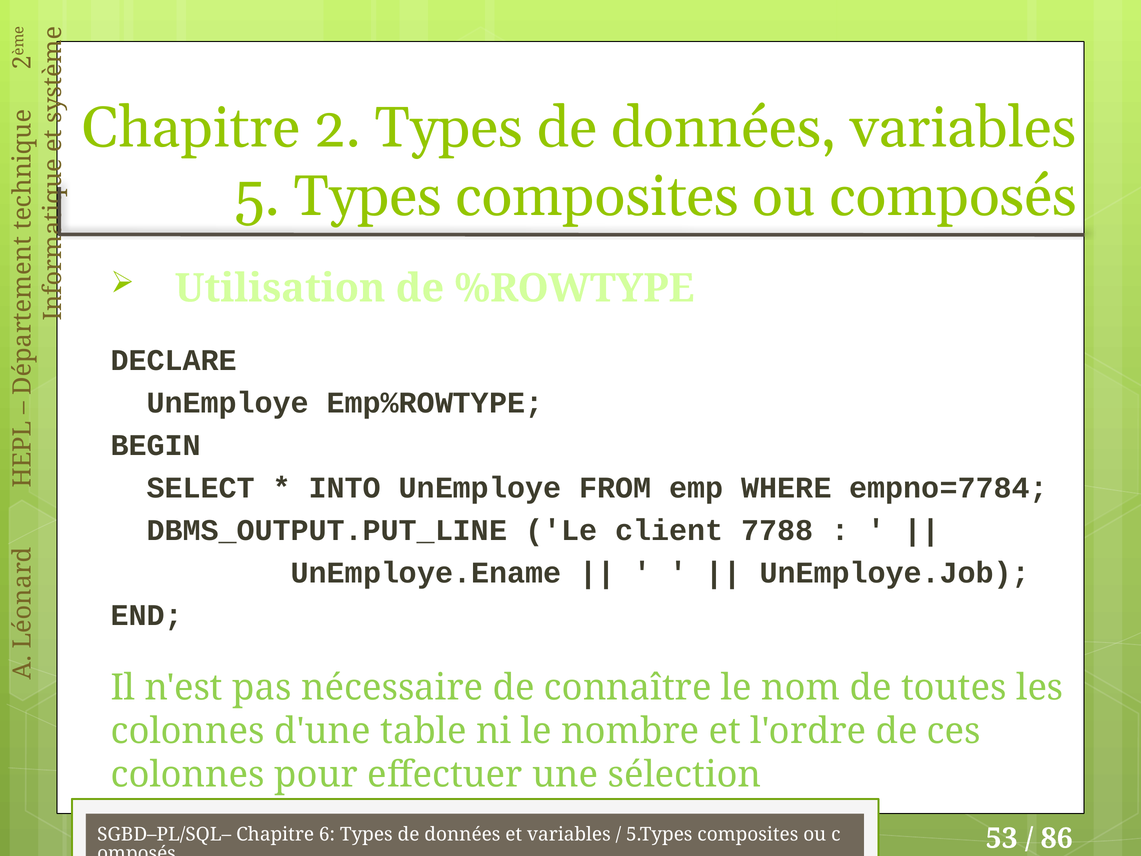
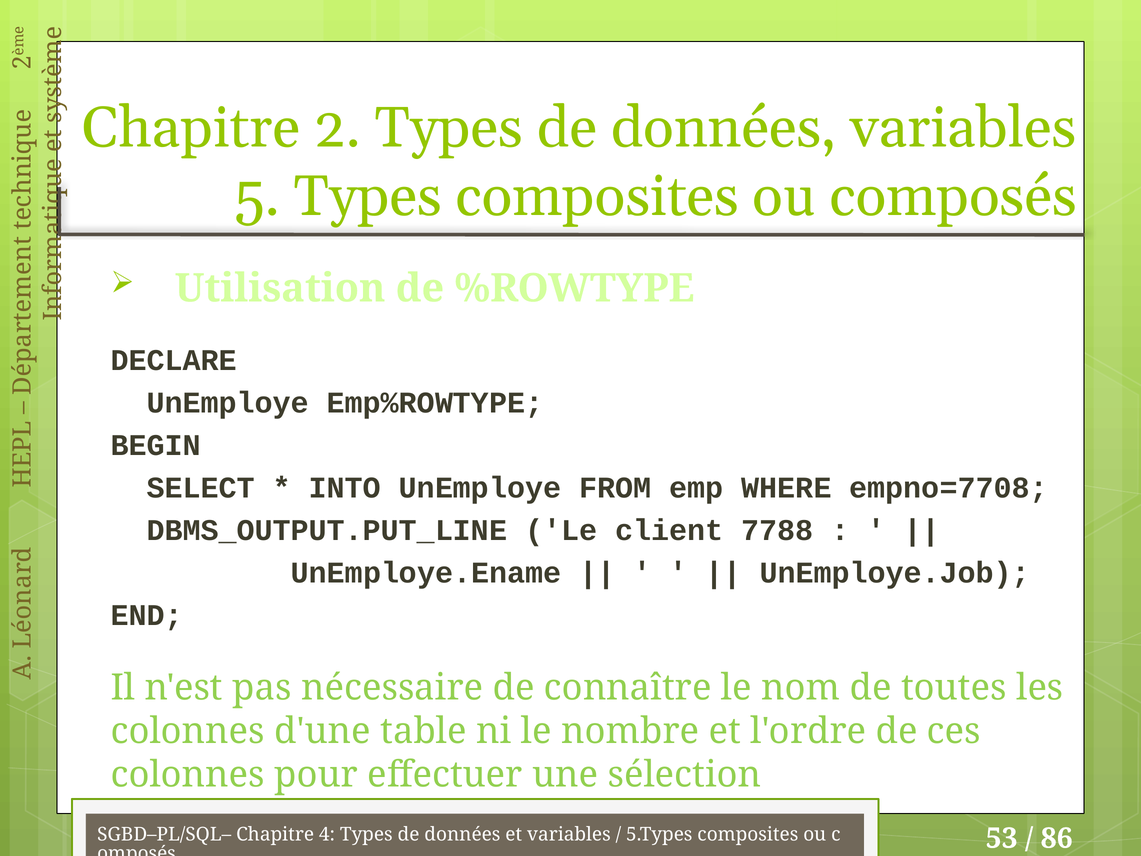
empno=7784: empno=7784 -> empno=7708 (949, 488)
6: 6 -> 4 (327, 834)
